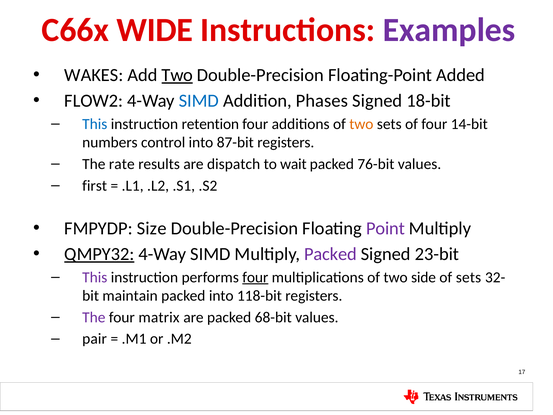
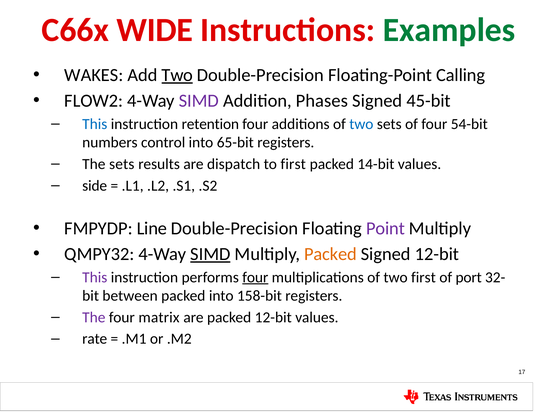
Examples colour: purple -> green (449, 30)
Added: Added -> Calling (461, 75)
SIMD colour: blue -> purple (199, 101)
18-bit: 18-bit -> 45-bit (429, 101)
two colour: orange -> blue (361, 124)
14-bit: 14-bit -> 54-bit (469, 124)
87-bit: 87-bit -> 65-bit (235, 142)
The rate: rate -> sets (122, 164)
to wait: wait -> first (293, 164)
76-bit: 76-bit -> 14-bit (376, 164)
first: first -> side (95, 186)
Size: Size -> Line (152, 228)
QMPY32 underline: present -> none (99, 254)
SIMD underline: none -> present (210, 254)
Packed colour: purple -> orange (330, 254)
Signed 23-bit: 23-bit -> 12-bit (437, 254)
two side: side -> first (423, 277)
of sets: sets -> port (469, 277)
maintain: maintain -> between (130, 296)
118-bit: 118-bit -> 158-bit (259, 296)
packed 68-bit: 68-bit -> 12-bit (273, 317)
pair: pair -> rate (95, 339)
